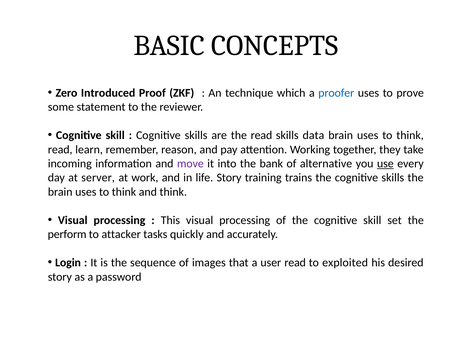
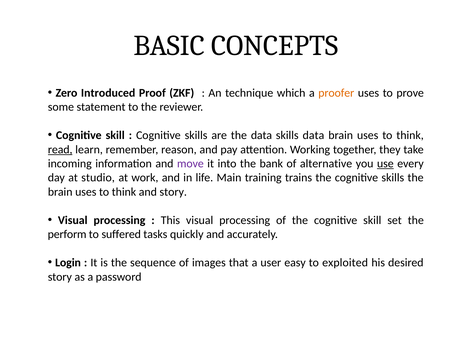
proofer colour: blue -> orange (336, 93)
the read: read -> data (261, 135)
read underline: none -> present (60, 149)
server: server -> studio (98, 178)
life Story: Story -> Main (229, 178)
and think: think -> story (173, 192)
attacker: attacker -> suffered (121, 234)
user read: read -> easy (295, 263)
